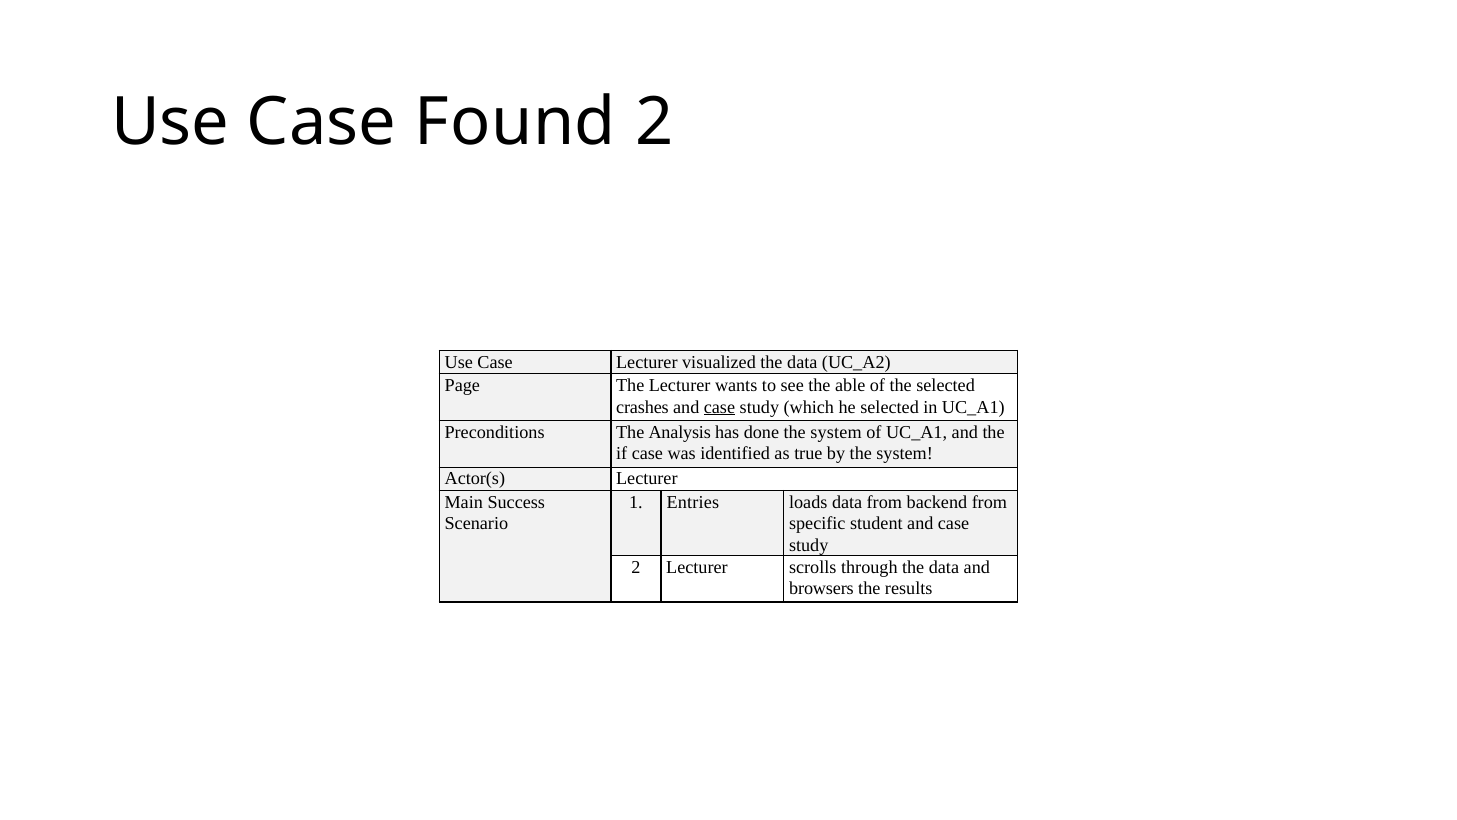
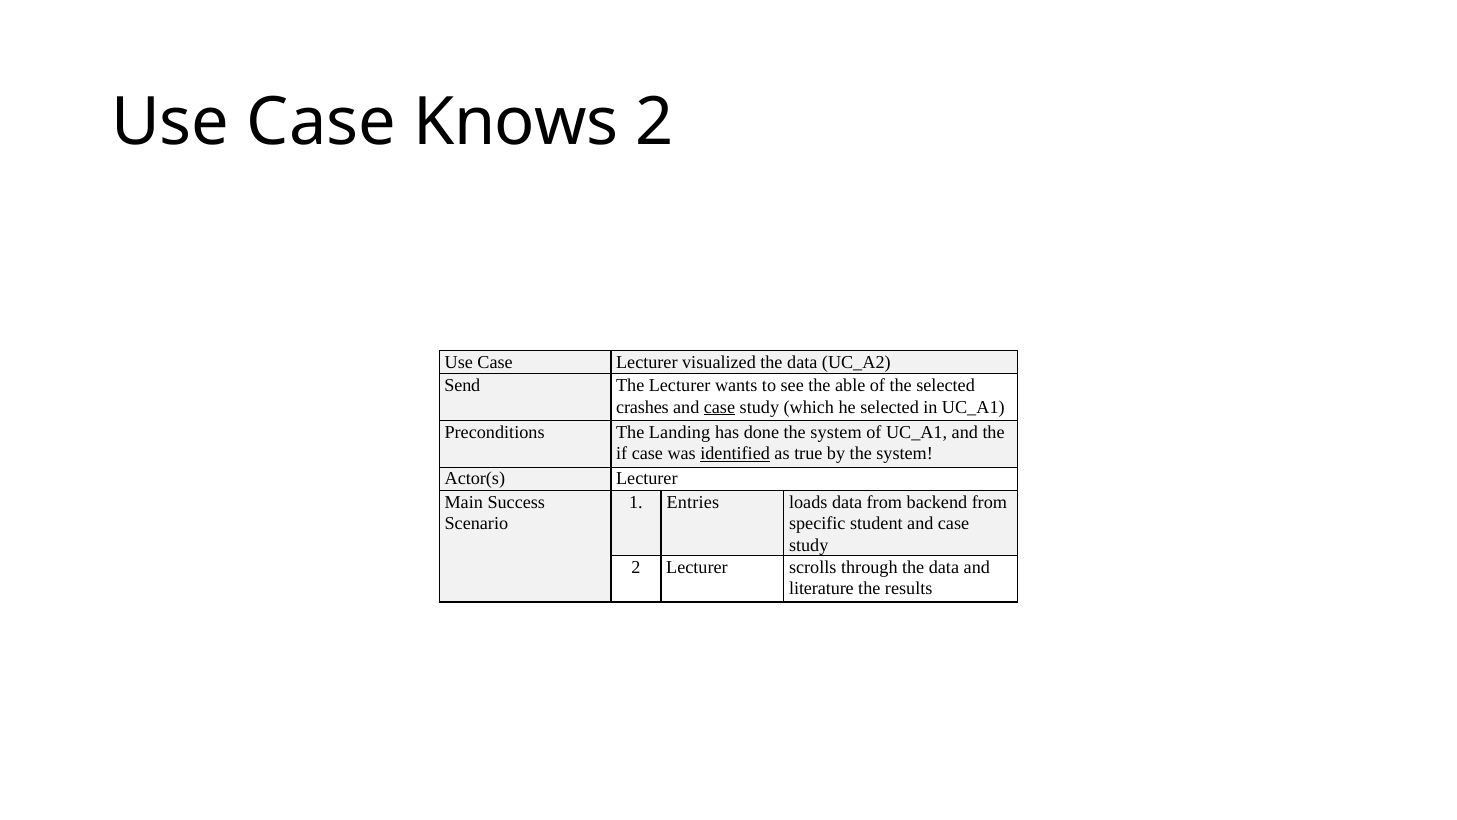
Found: Found -> Knows (516, 122)
Page: Page -> Send (462, 385)
Analysis: Analysis -> Landing (680, 432)
identified underline: none -> present (735, 453)
browsers: browsers -> literature (821, 588)
